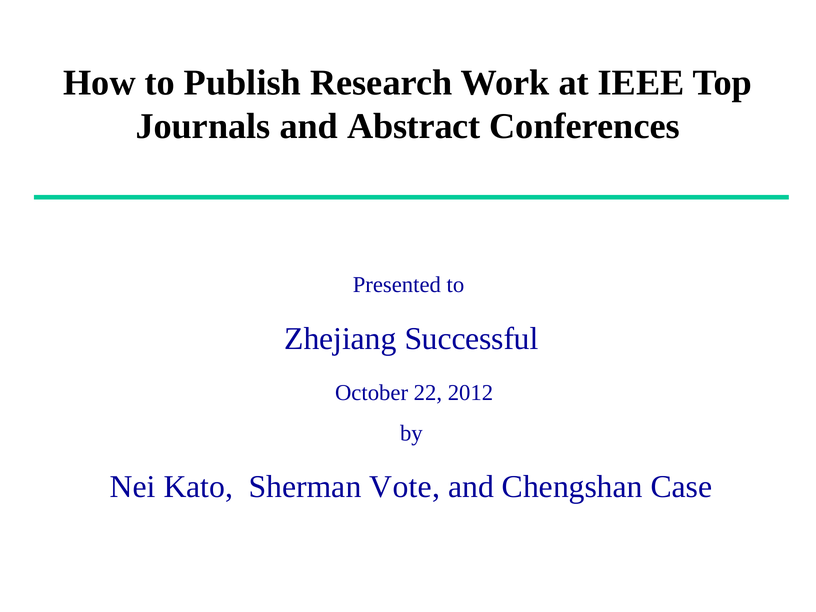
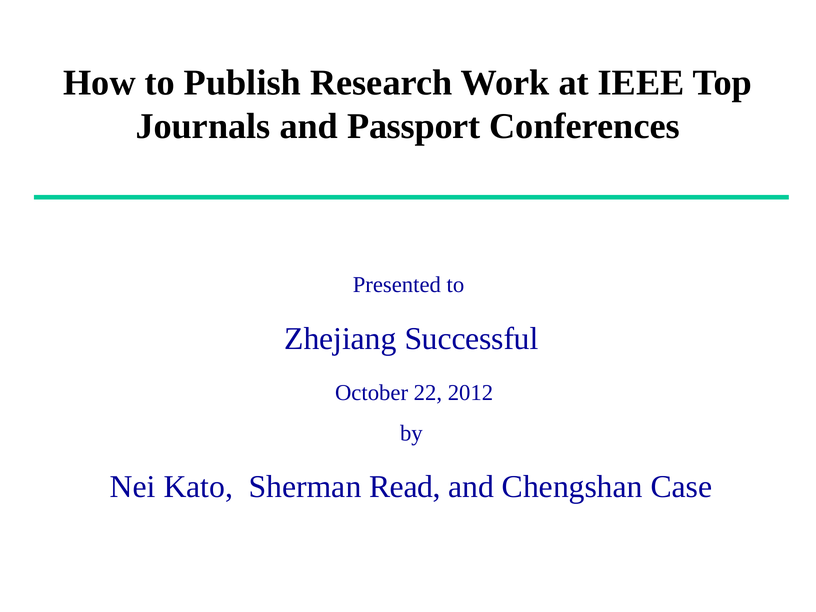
Abstract: Abstract -> Passport (414, 126)
Vote: Vote -> Read (405, 487)
